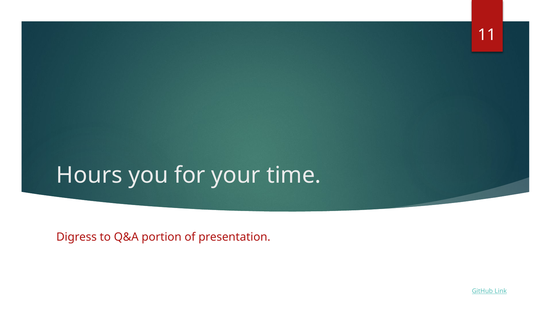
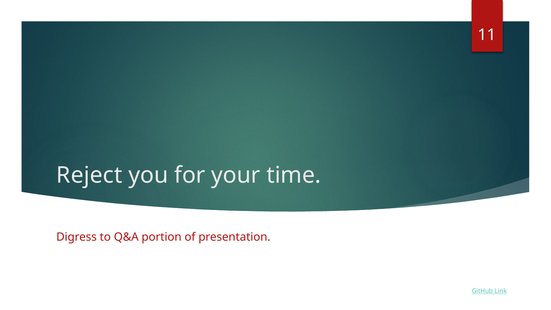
Hours: Hours -> Reject (89, 175)
